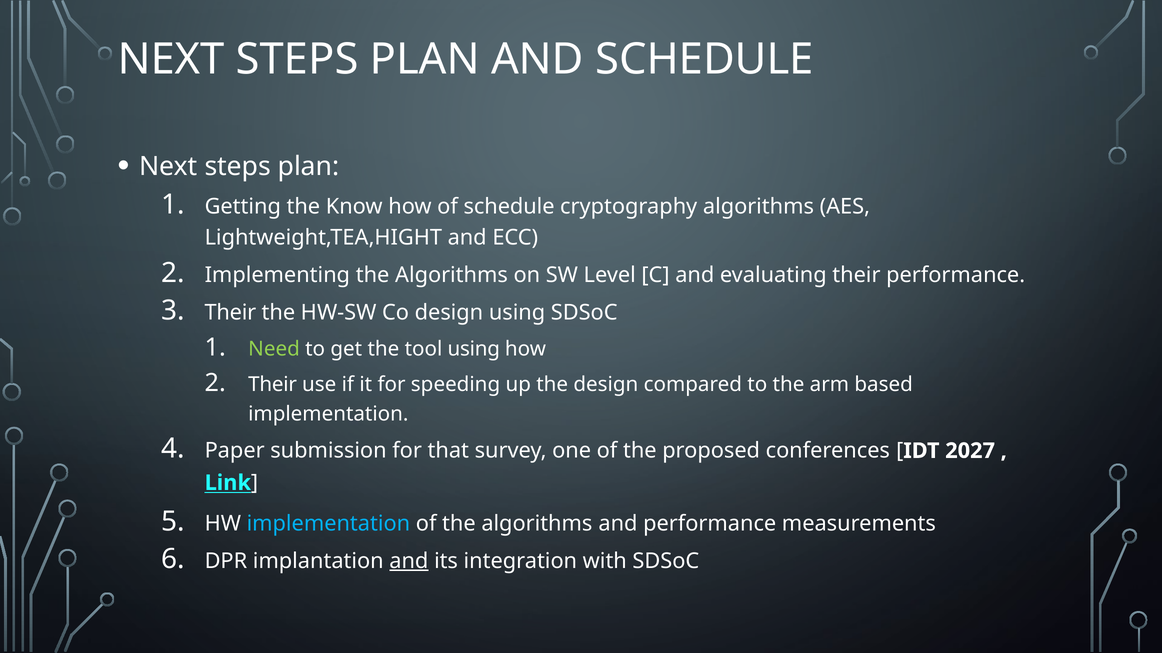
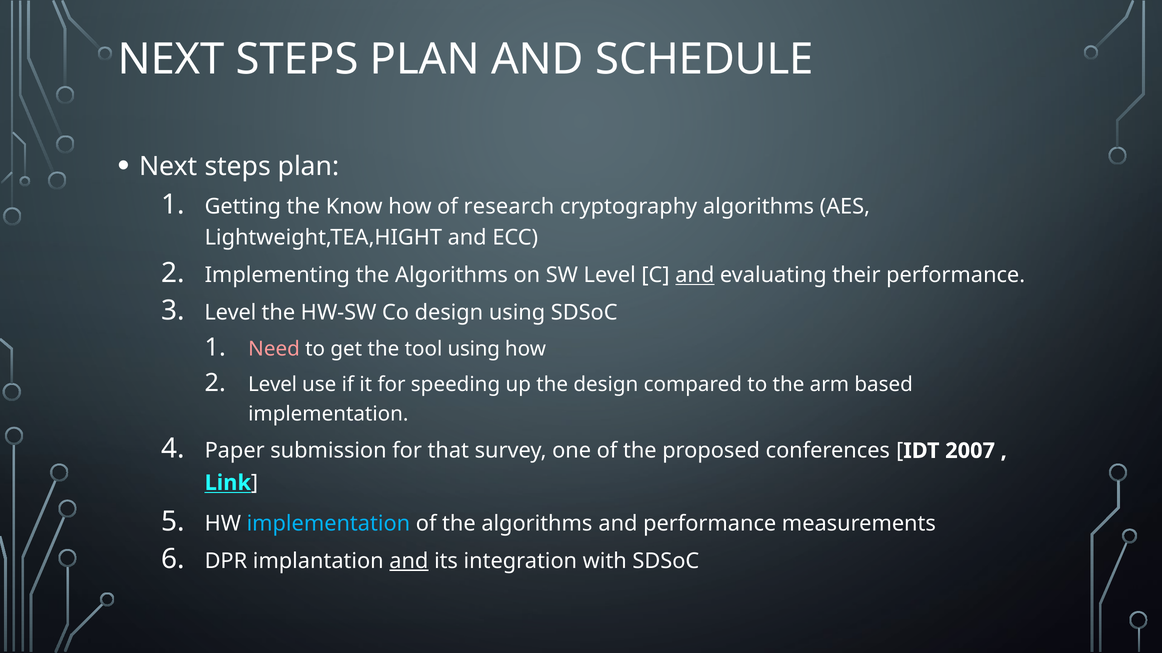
of schedule: schedule -> research (509, 207)
and underline: none -> present (695, 275)
Their: Their -> Level (230, 313)
Need colour: light green -> pink (274, 349)
Their: Their -> Level (273, 385)
2027: 2027 -> 2007 (970, 451)
